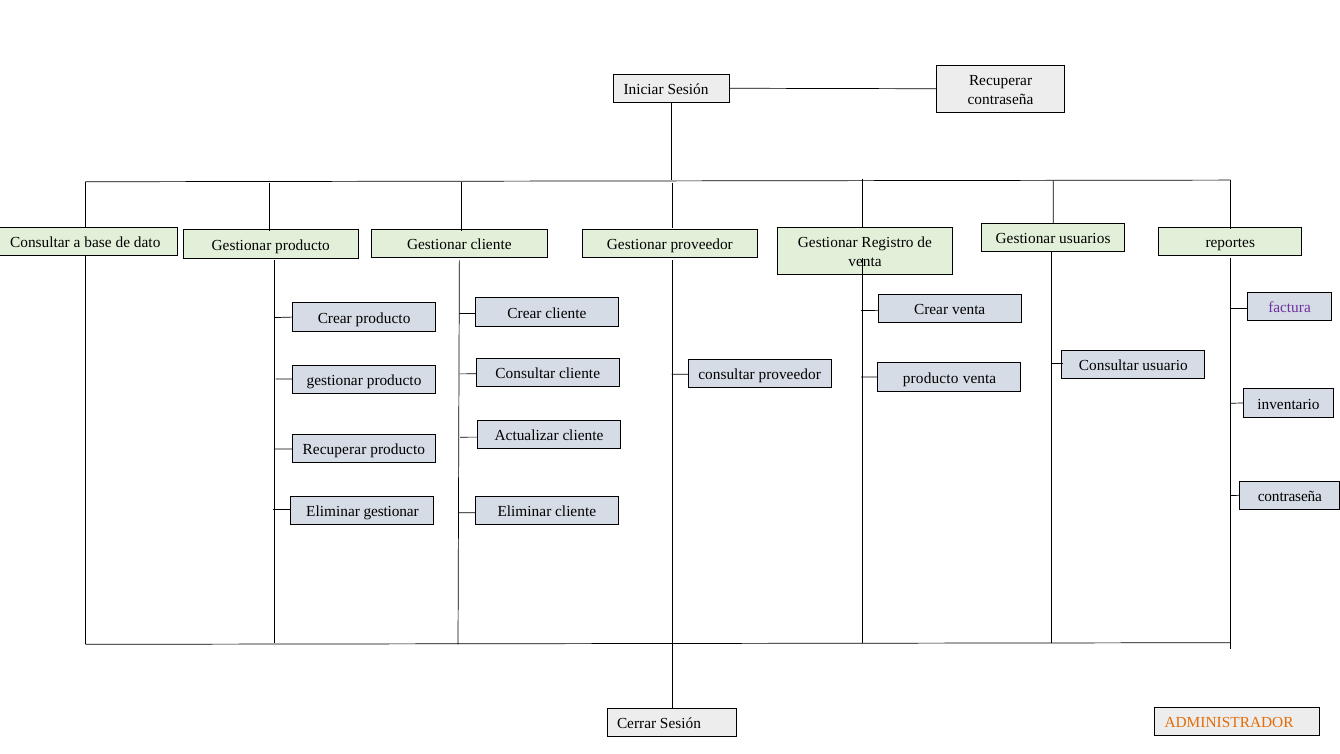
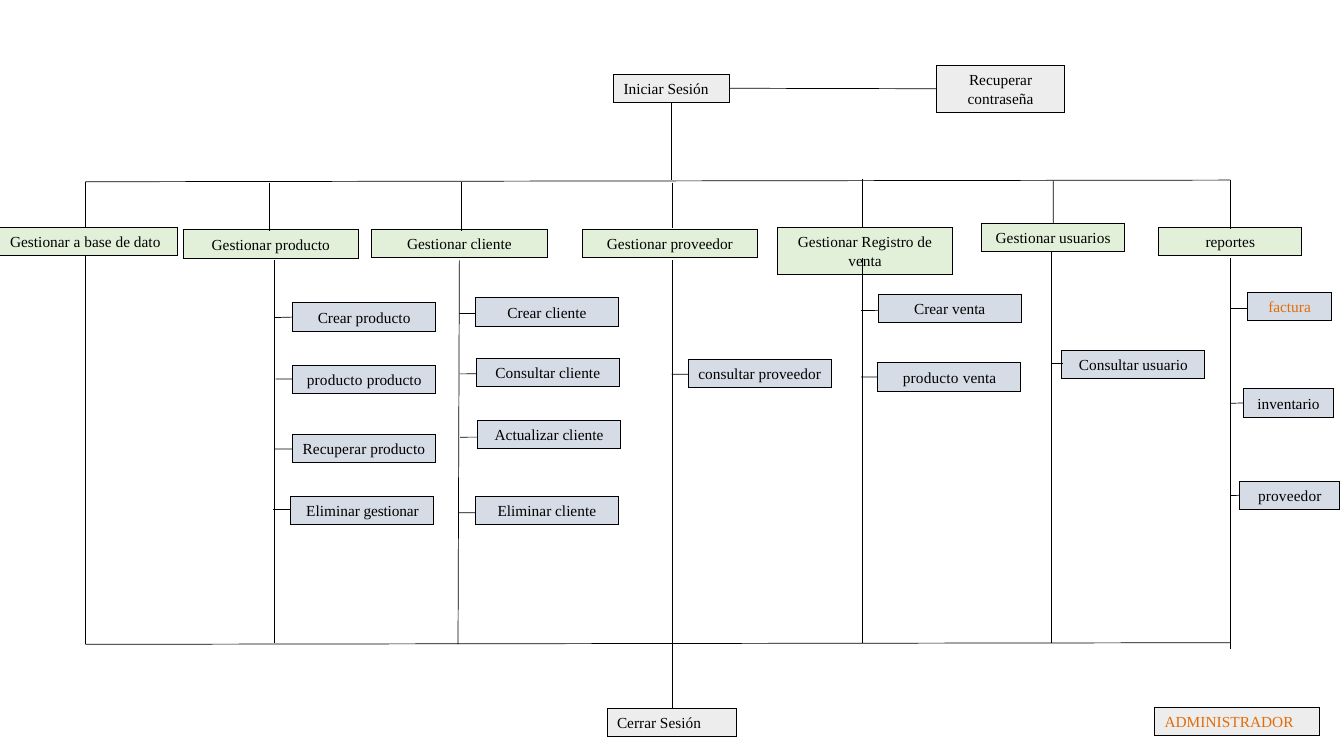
Consultar: Consultar -> Gestionar (40, 243)
factura colour: purple -> orange (1290, 308)
gestionar: gestionar -> producto (335, 380)
contraseña: contraseña -> proveedor (1290, 496)
